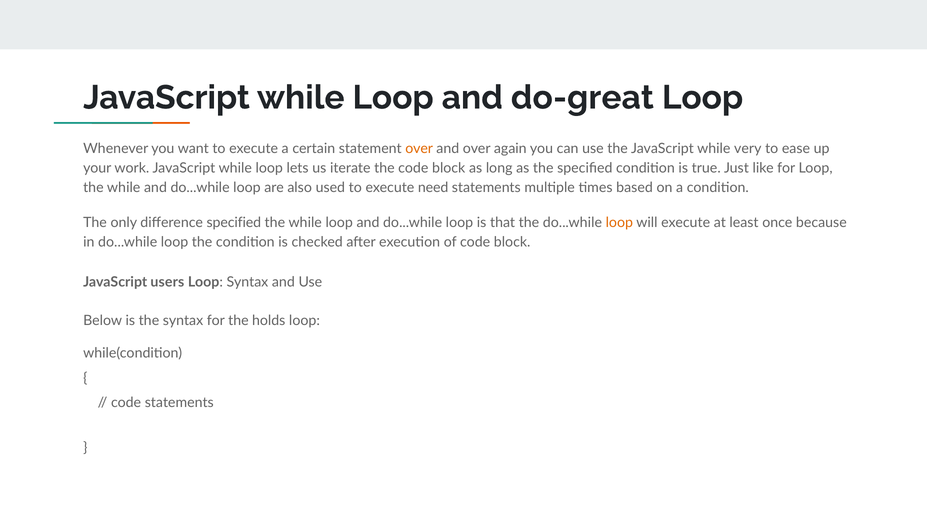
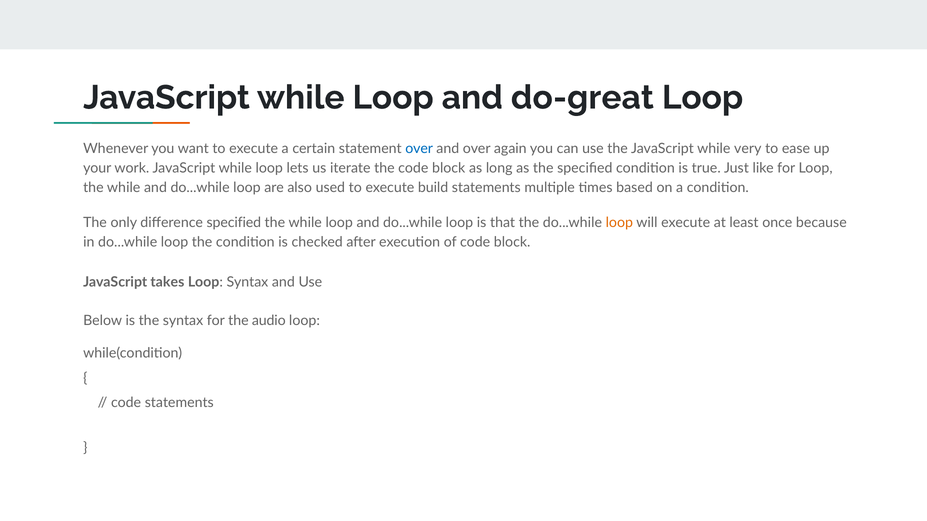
over colour: orange -> blue (419, 149)
need: need -> build (433, 188)
users: users -> takes (167, 282)
holds: holds -> audio (269, 321)
